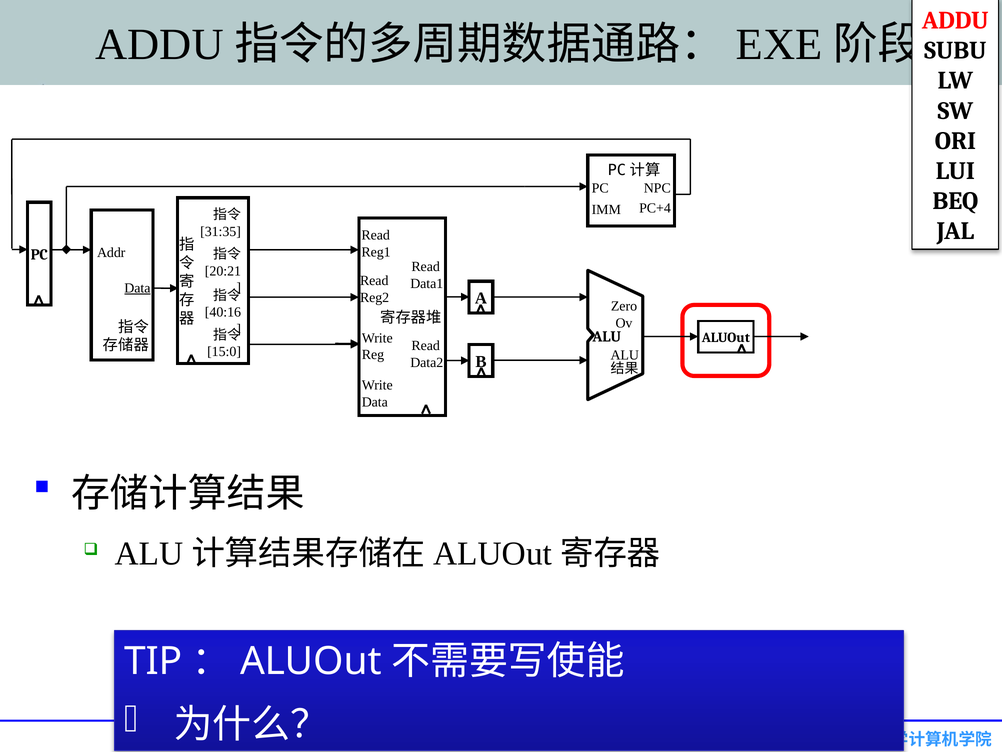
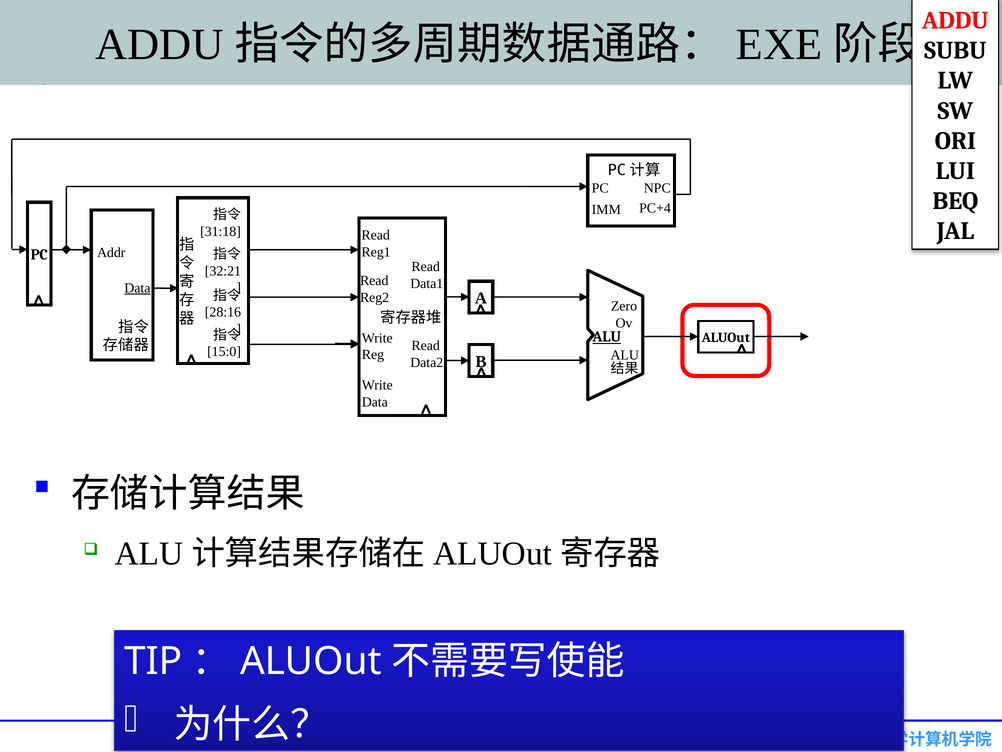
31:35: 31:35 -> 31:18 (221, 231)
20:21: 20:21 -> 32:21 (223, 271)
40:16: 40:16 -> 28:16 (223, 312)
ALU underline: none -> present (607, 337)
